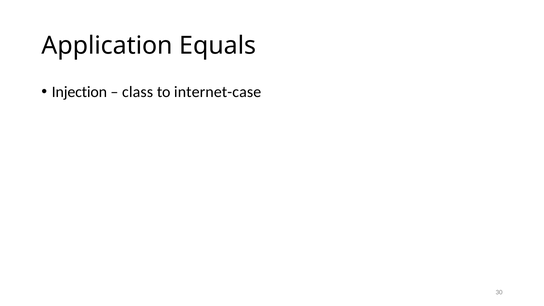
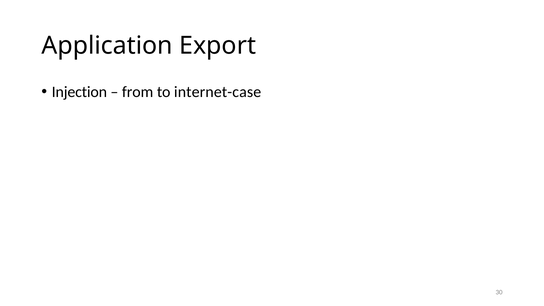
Equals: Equals -> Export (218, 46)
class: class -> from (138, 92)
